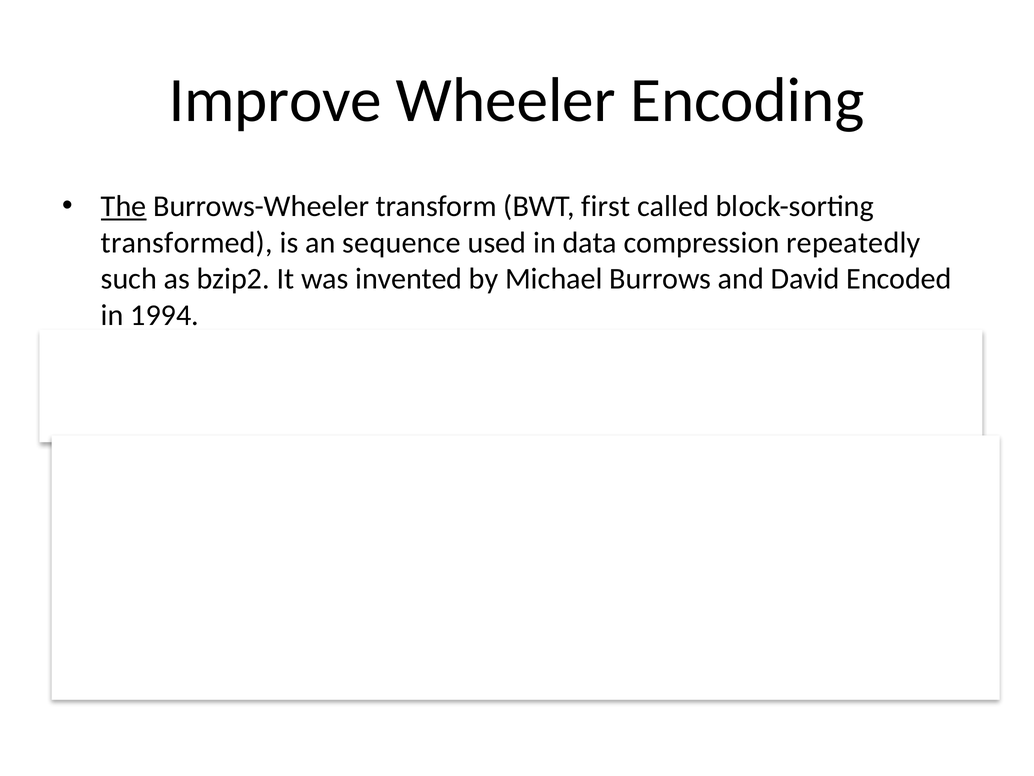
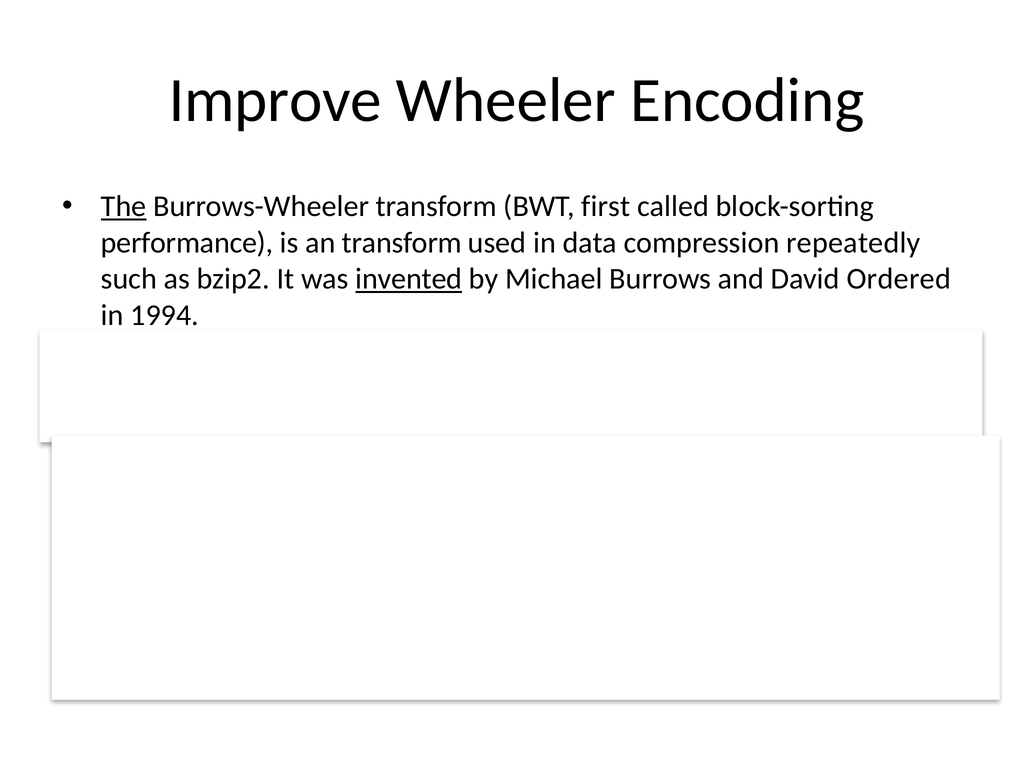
transformed: transformed -> performance (187, 243)
an sequence: sequence -> transform (402, 243)
invented underline: none -> present (409, 279)
Encoded: Encoded -> Ordered (899, 279)
